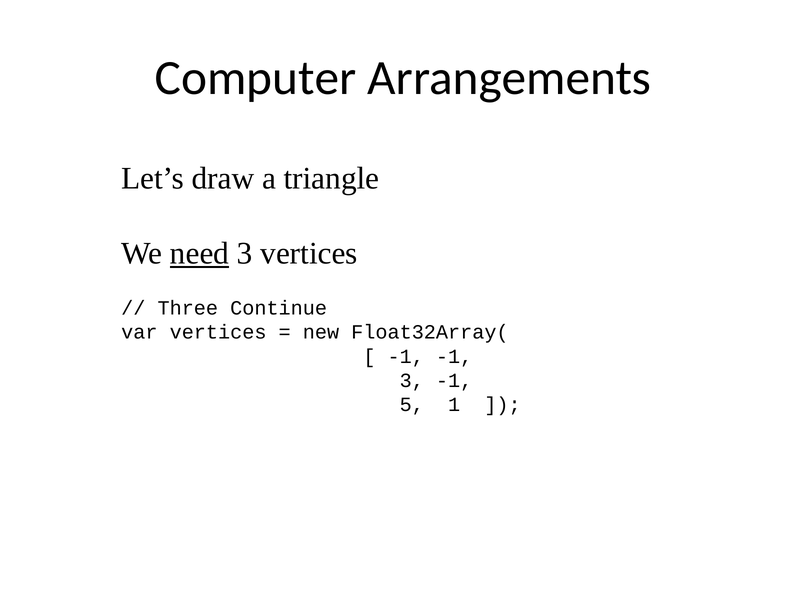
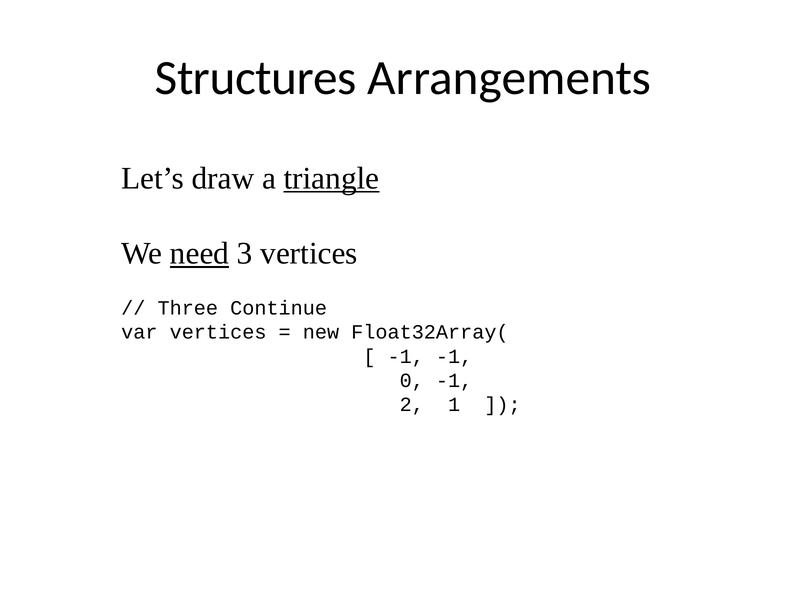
Computer: Computer -> Structures (256, 78)
triangle underline: none -> present (331, 178)
3: 3 -> 0 (412, 381)
5: 5 -> 2 (412, 405)
